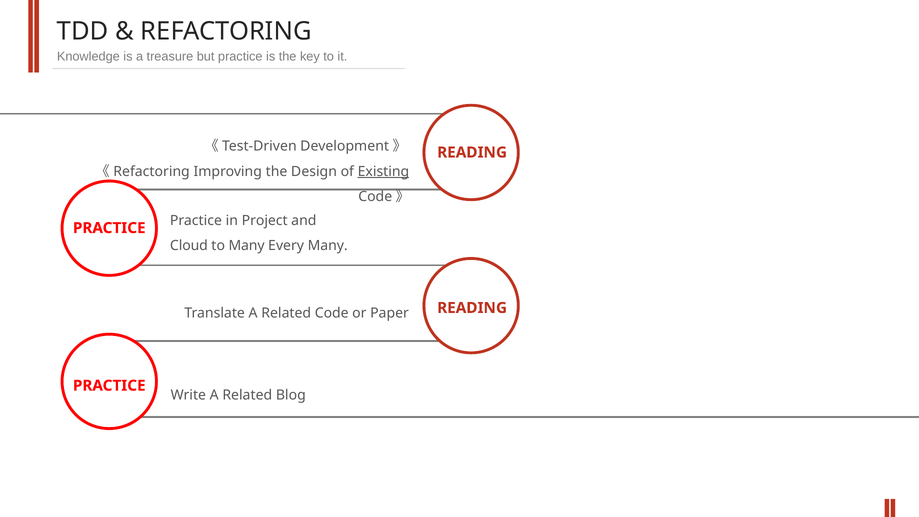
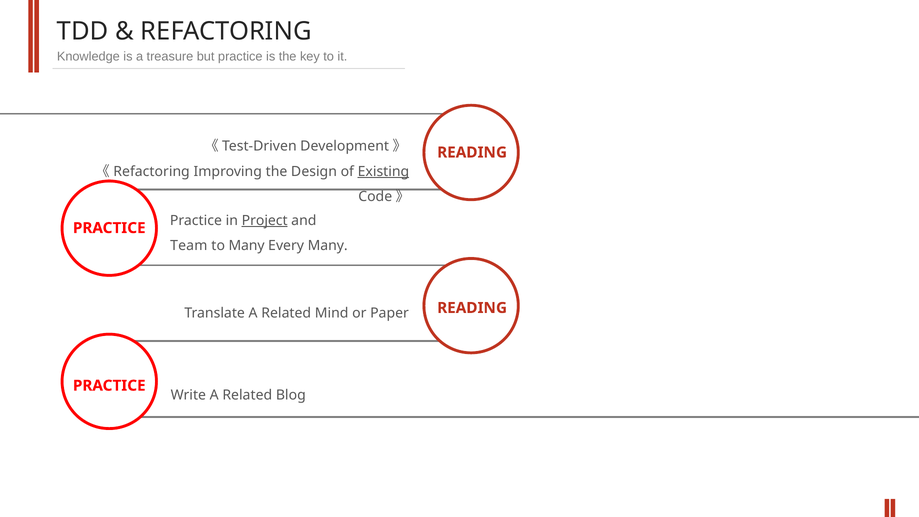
Project underline: none -> present (265, 220)
Cloud: Cloud -> Team (189, 246)
Code: Code -> Mind (332, 313)
